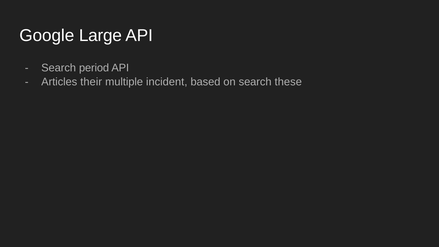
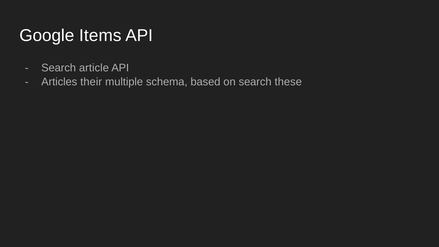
Large: Large -> Items (100, 36)
period: period -> article (94, 68)
incident: incident -> schema (167, 82)
